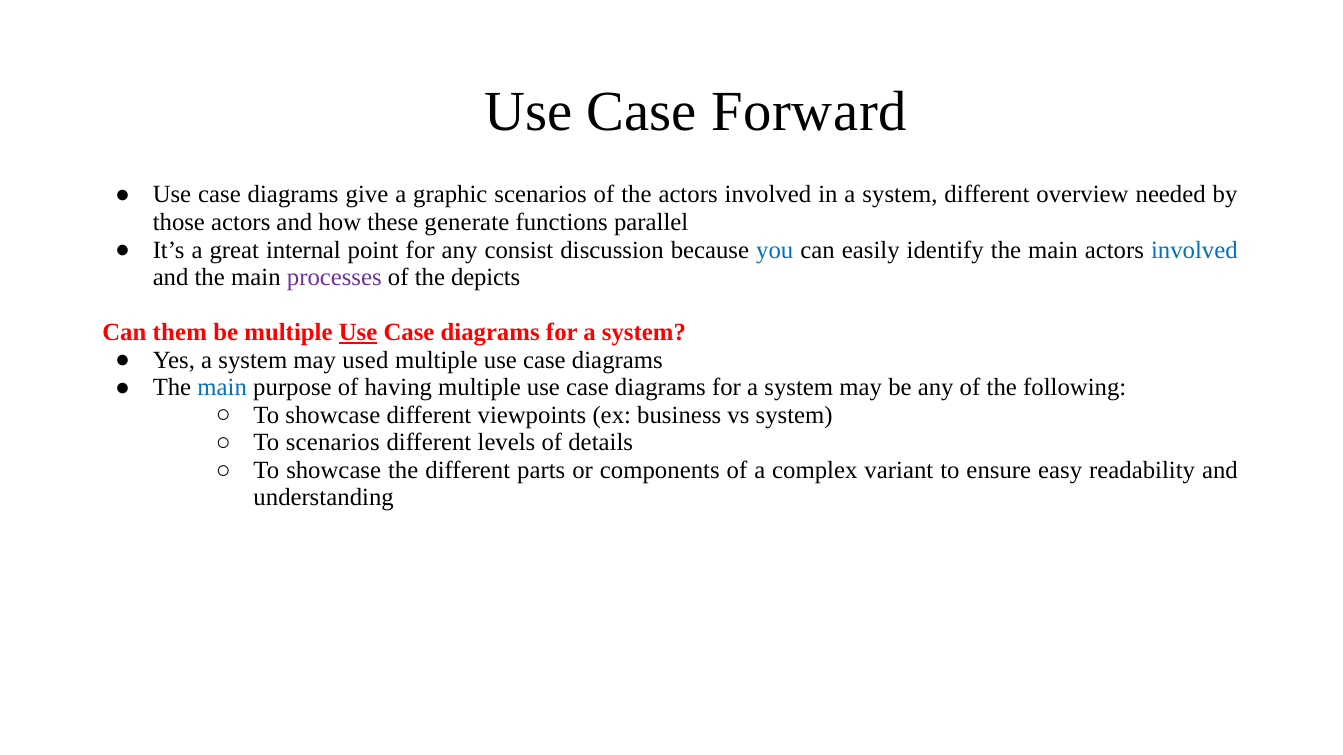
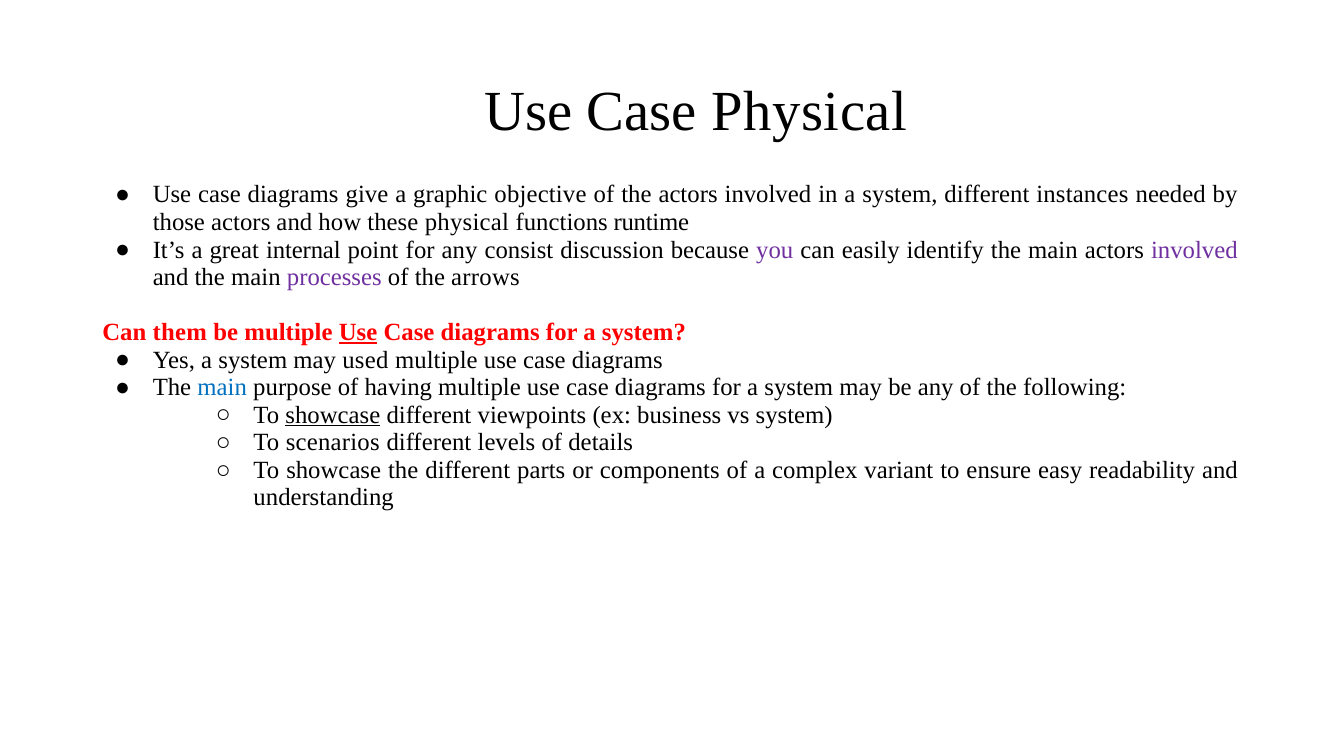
Case Forward: Forward -> Physical (809, 112)
graphic scenarios: scenarios -> objective (540, 195)
overview: overview -> instances (1082, 195)
these generate: generate -> physical (467, 222)
parallel: parallel -> runtime (651, 222)
you colour: blue -> purple (775, 250)
involved colour: blue -> purple (1194, 250)
depicts: depicts -> arrows (486, 278)
showcase underline: none -> present (333, 415)
